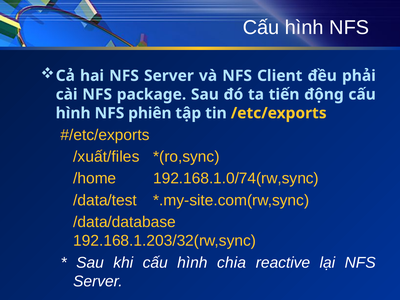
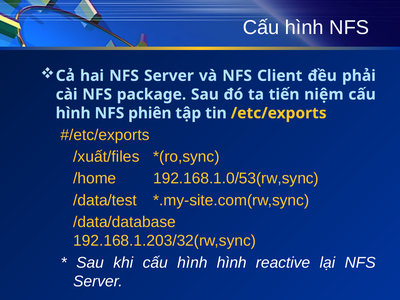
động: động -> niệm (324, 94)
192.168.1.0/74(rw,sync: 192.168.1.0/74(rw,sync -> 192.168.1.0/53(rw,sync (236, 179)
hình chia: chia -> hình (232, 263)
